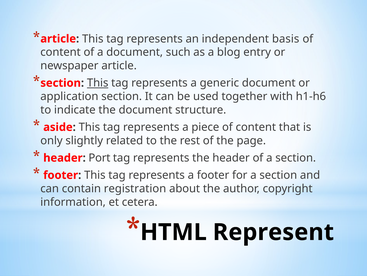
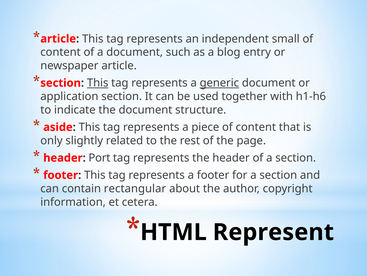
basis: basis -> small (286, 39)
generic underline: none -> present (219, 83)
registration: registration -> rectangular (135, 188)
